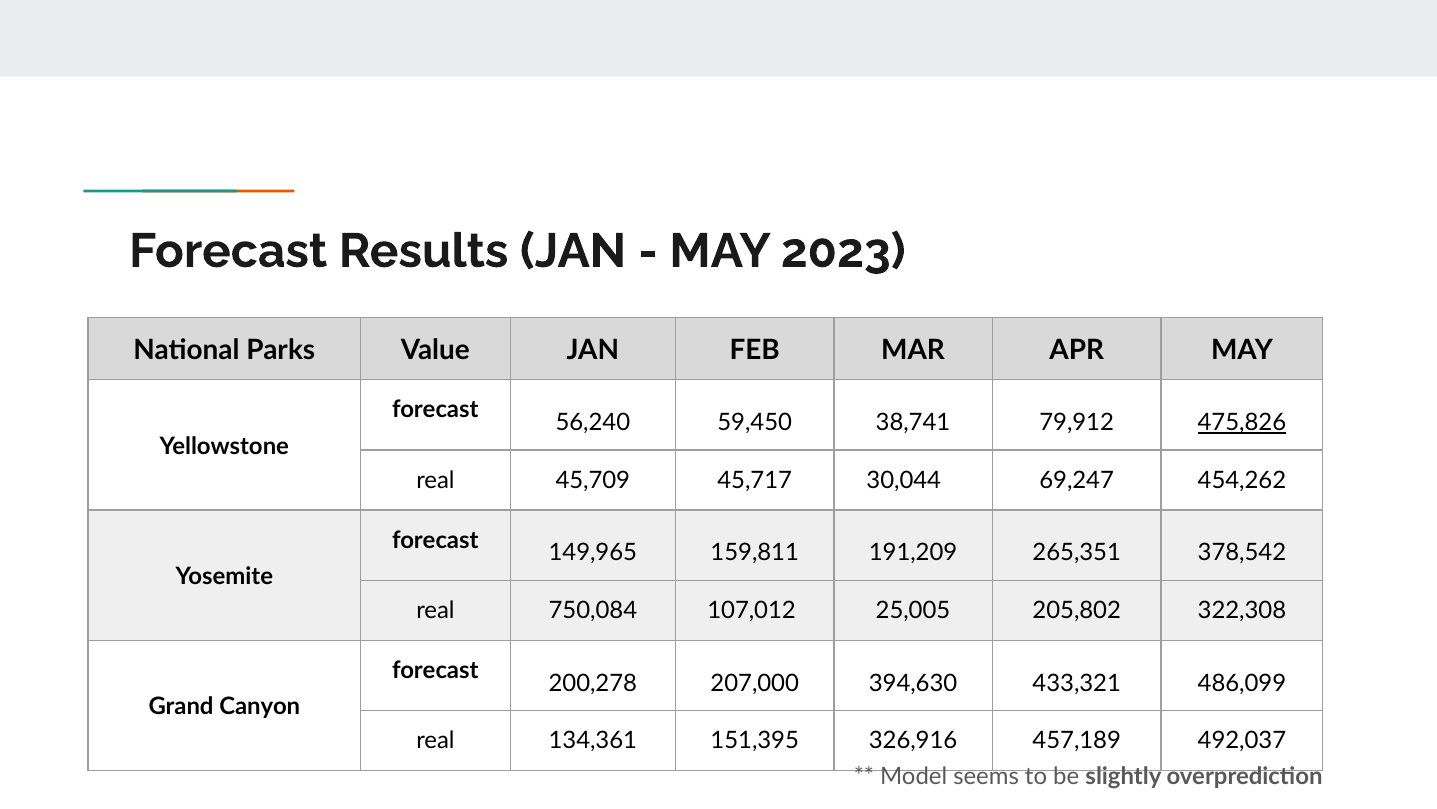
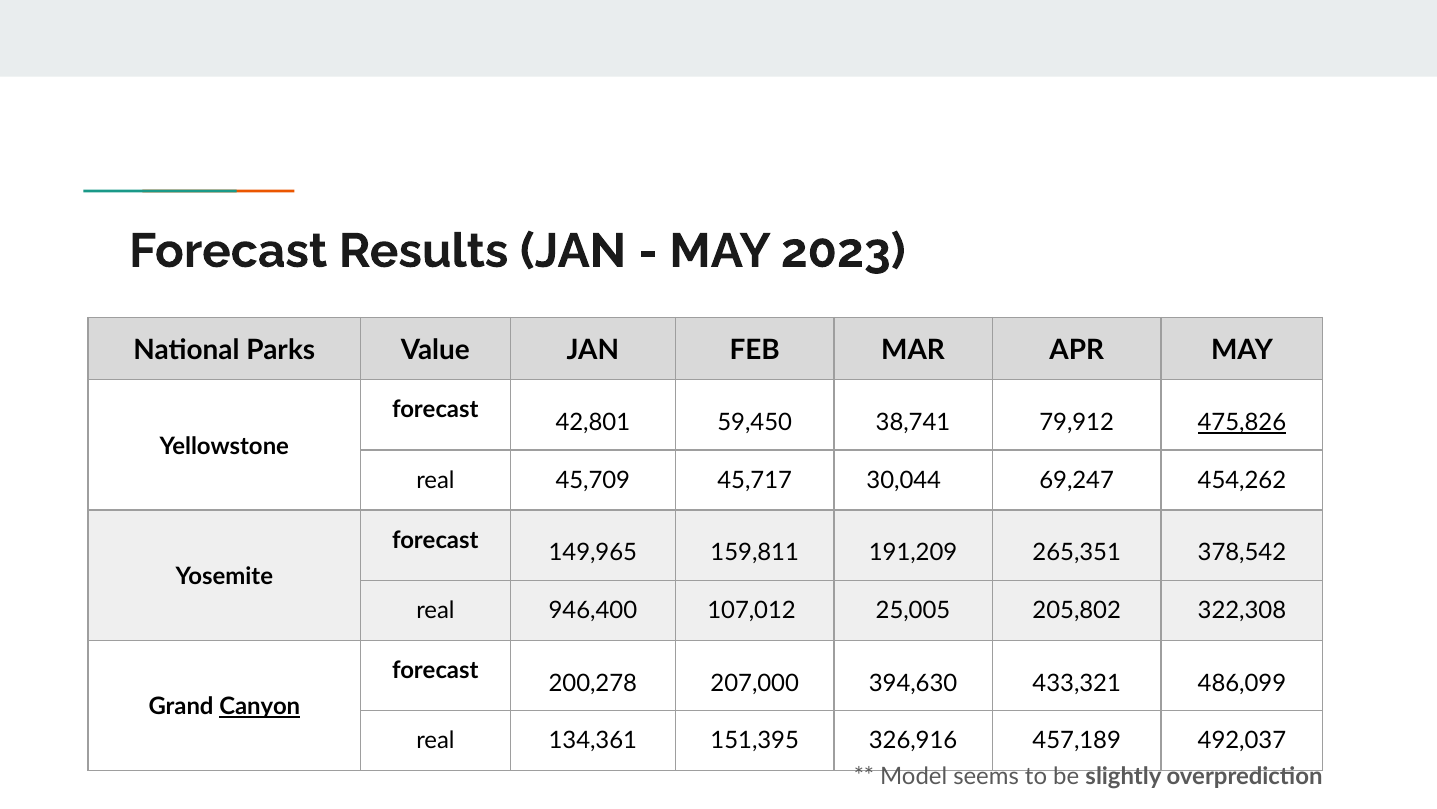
56,240: 56,240 -> 42,801 (593, 422)
750,084: 750,084 -> 946,400 (593, 610)
Canyon underline: none -> present (260, 706)
